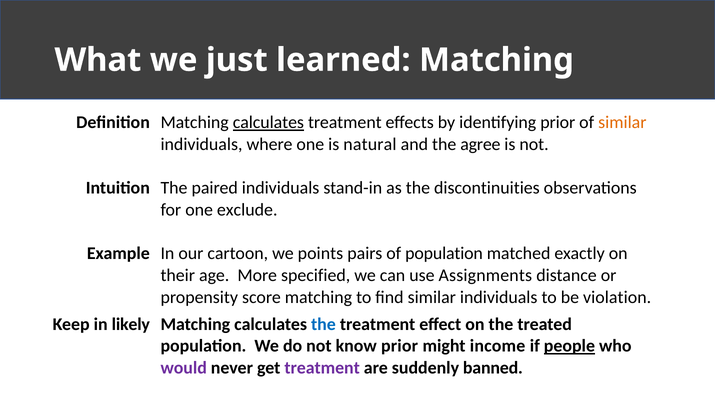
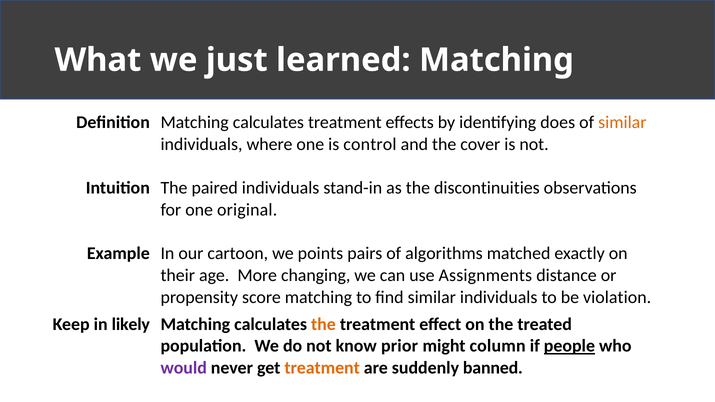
calculates underline: present -> none (268, 123)
identifying prior: prior -> does (558, 123)
natural: natural -> control (370, 144)
agree: agree -> cover (480, 144)
exclude: exclude -> original (247, 210)
of population: population -> algorithms (444, 254)
specified: specified -> changing (316, 275)
the colour: blue -> orange (323, 324)
income: income -> column (498, 346)
treatment colour: purple -> orange (322, 368)
